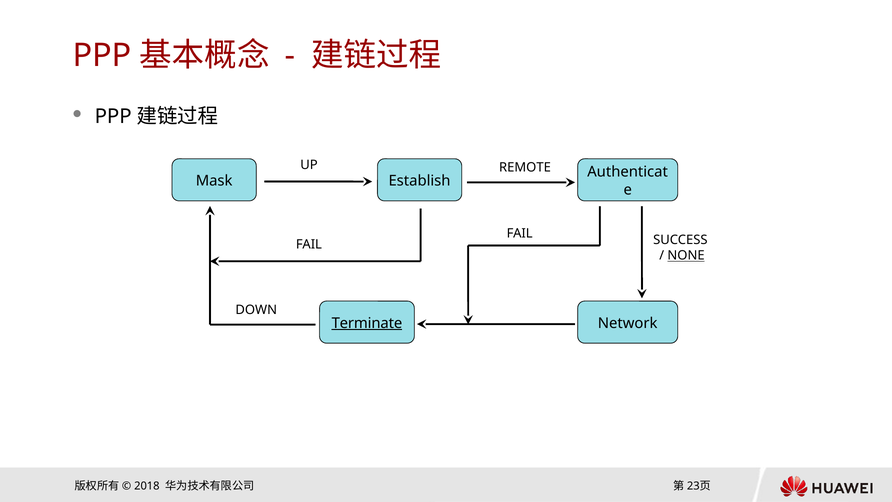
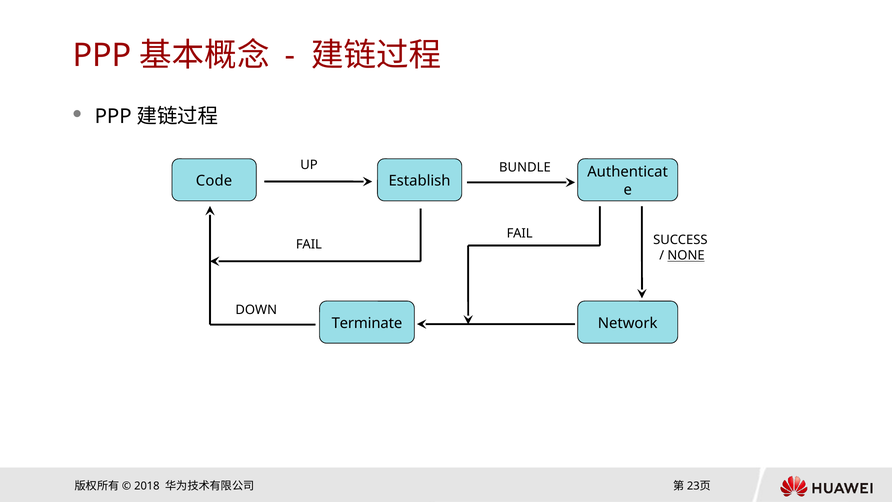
REMOTE: REMOTE -> BUNDLE (525, 167)
Mask: Mask -> Code (214, 181)
Terminate underline: present -> none (367, 323)
